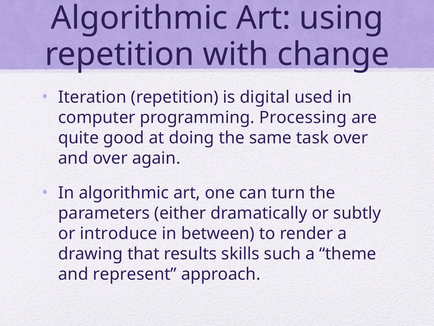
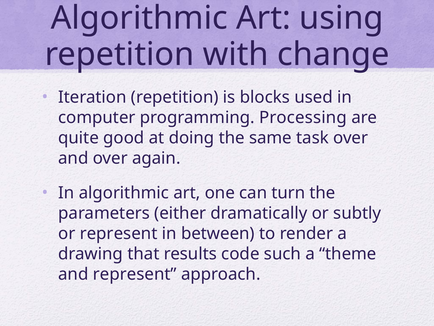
digital: digital -> blocks (265, 97)
or introduce: introduce -> represent (119, 233)
skills: skills -> code (240, 253)
